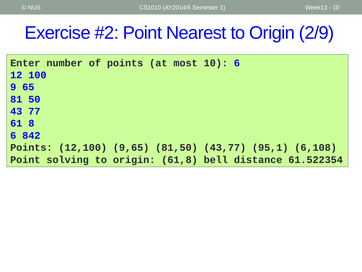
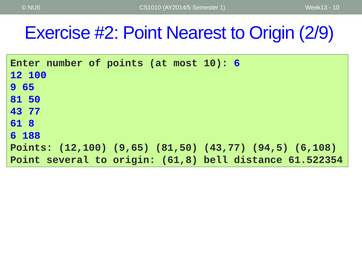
842: 842 -> 188 (31, 135)
95,1: 95,1 -> 94,5 (270, 147)
solving: solving -> several (68, 159)
